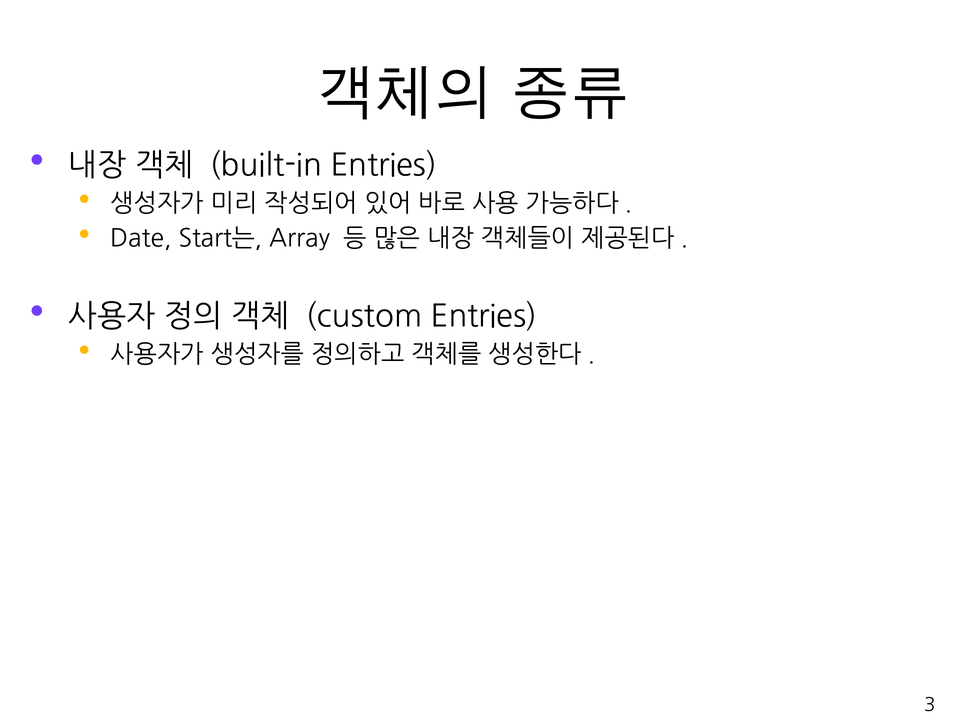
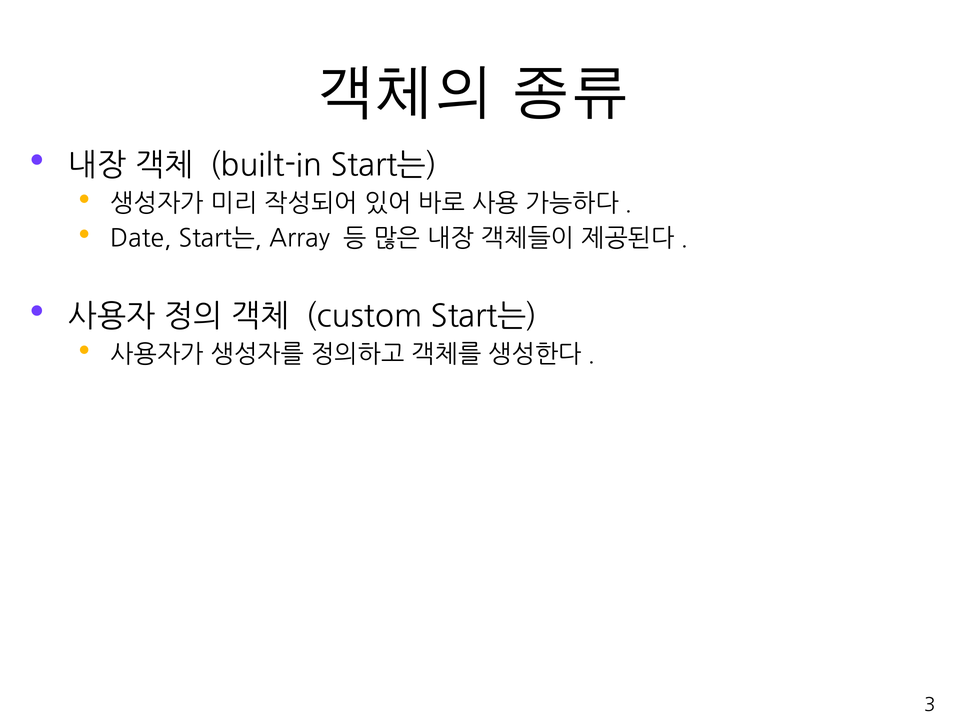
built-in Entries: Entries -> Start는 (384, 166)
custom Entries: Entries -> Start는 (484, 316)
